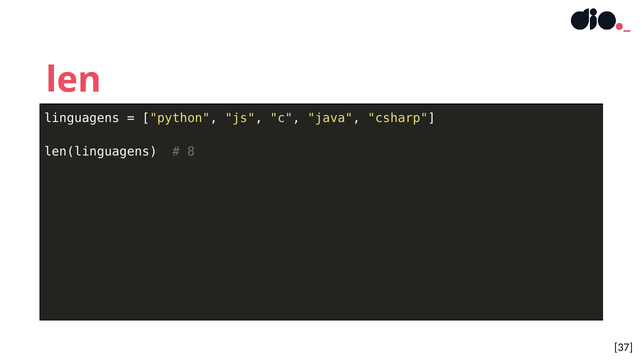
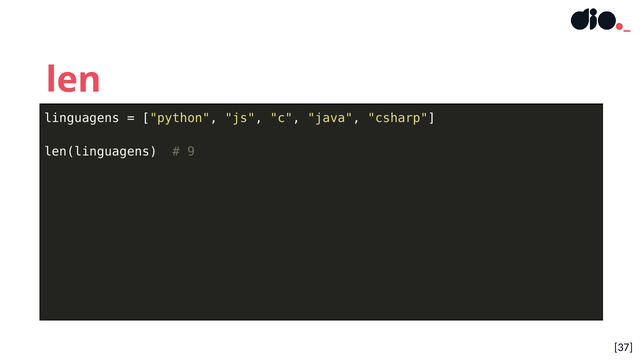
8: 8 -> 9 (191, 152)
